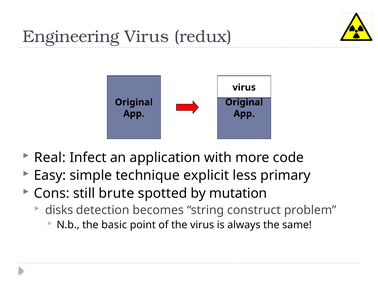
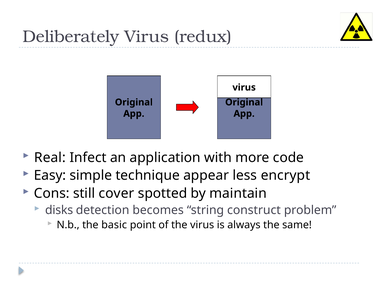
Engineering: Engineering -> Deliberately (71, 36)
explicit: explicit -> appear (206, 175)
primary: primary -> encrypt (285, 175)
brute: brute -> cover (116, 193)
mutation: mutation -> maintain (238, 193)
